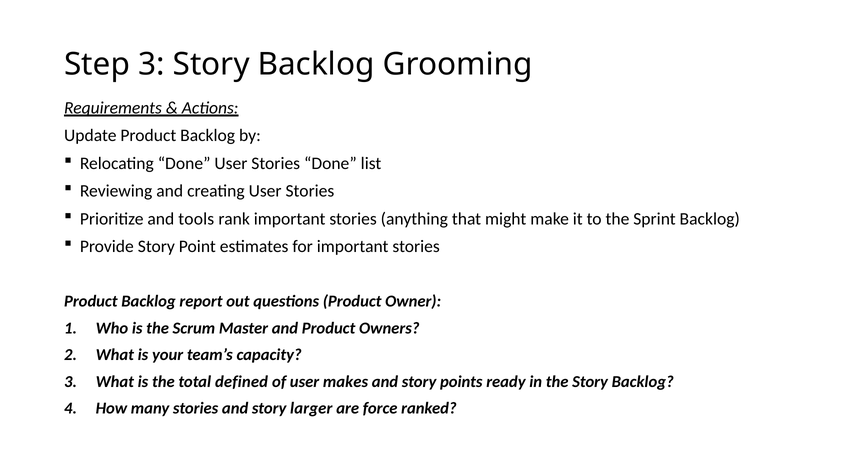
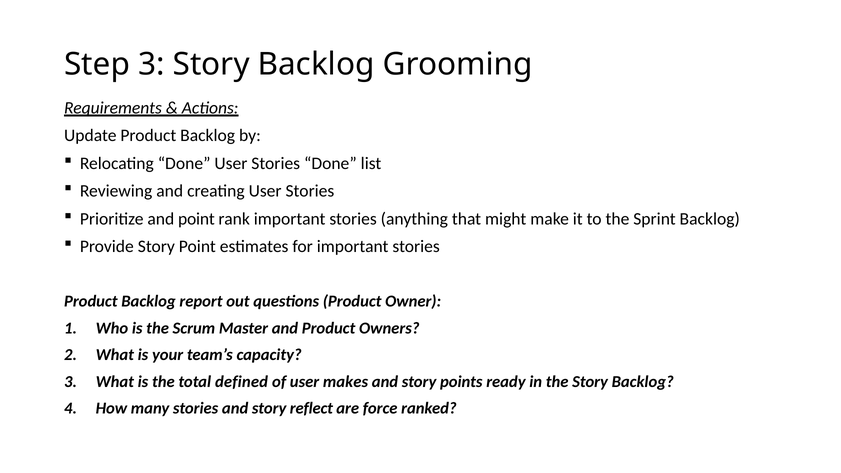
and tools: tools -> point (196, 219)
larger: larger -> reflect (311, 408)
